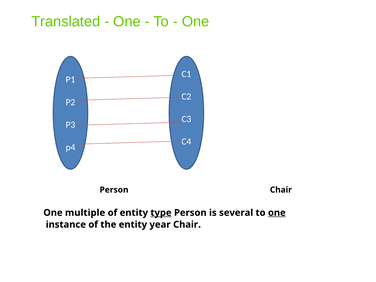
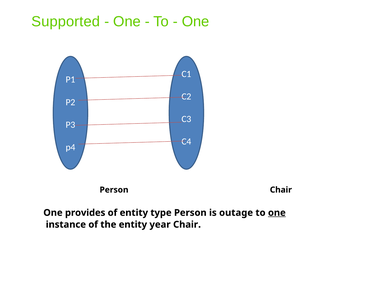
Translated: Translated -> Supported (66, 22)
multiple: multiple -> provides (85, 213)
type underline: present -> none (161, 213)
several: several -> outage (236, 213)
